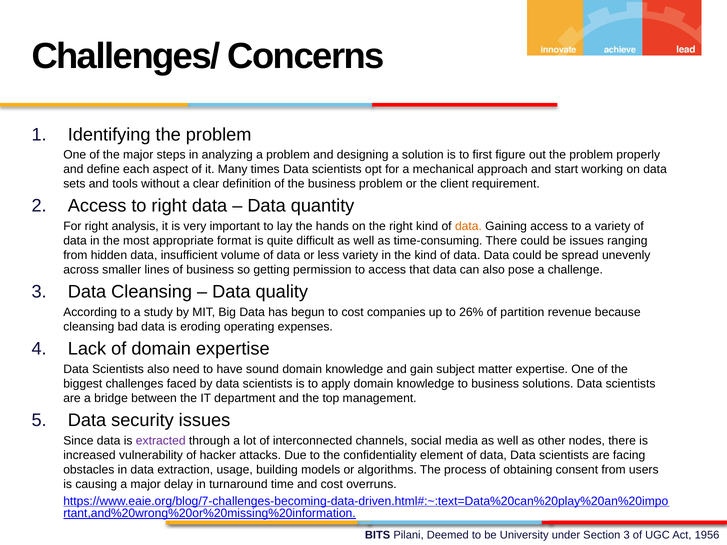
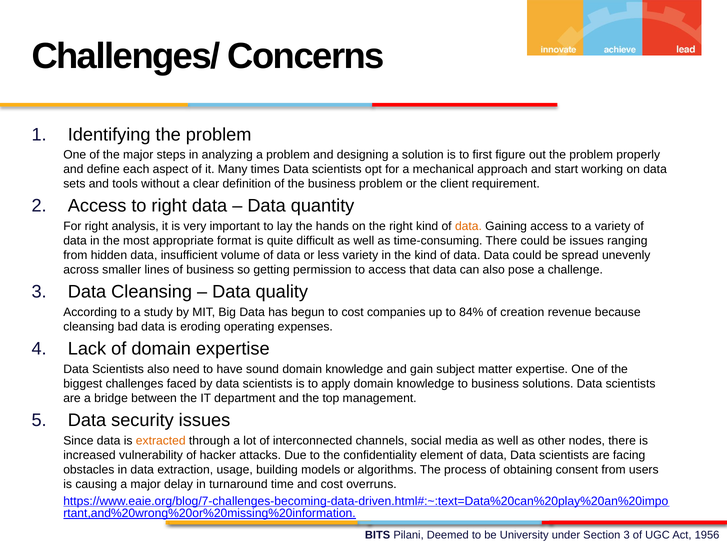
26%: 26% -> 84% (471, 312)
partition: partition -> creation (522, 312)
extracted colour: purple -> orange (161, 441)
